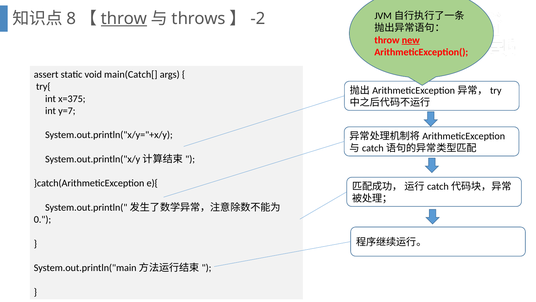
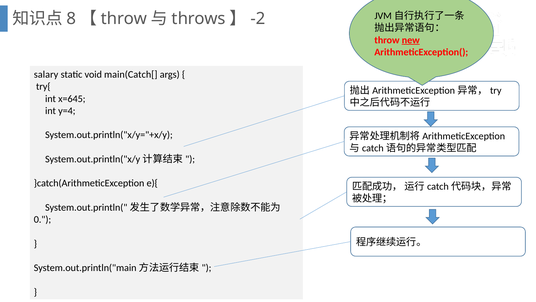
throw underline: present -> none (124, 19)
assert: assert -> salary (46, 74)
x=375: x=375 -> x=645 (72, 99)
y=7: y=7 -> y=4 (67, 111)
